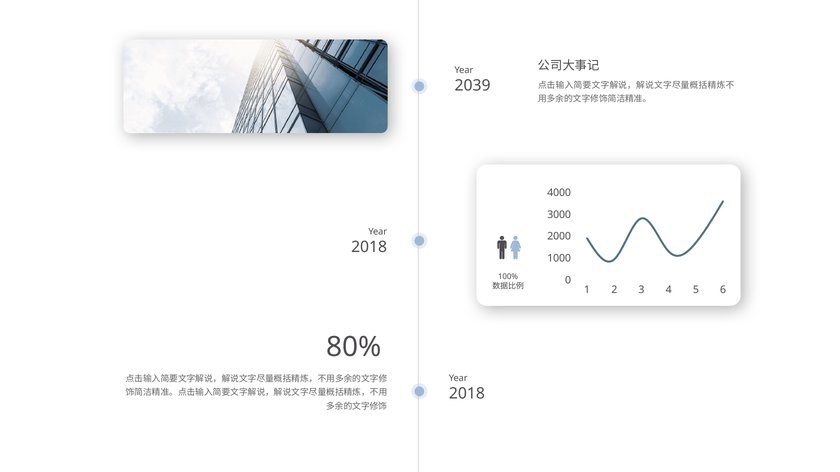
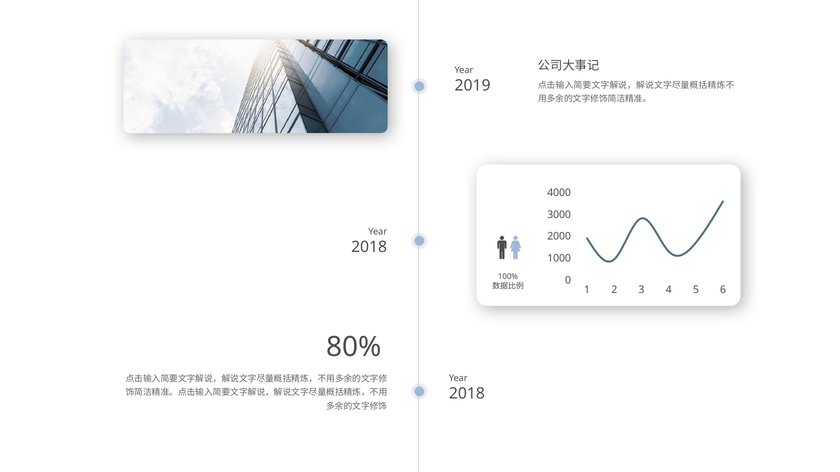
2039: 2039 -> 2019 (473, 86)
